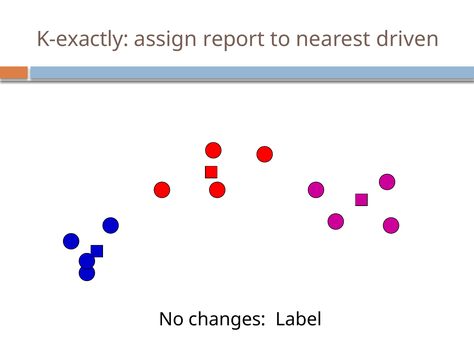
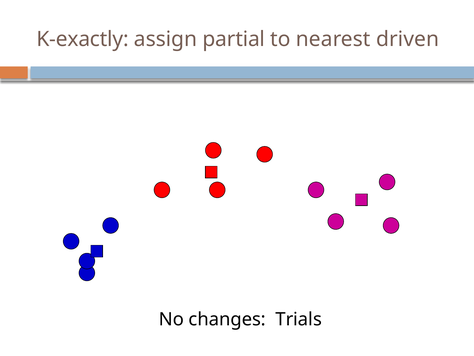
report: report -> partial (234, 39)
Label: Label -> Trials (299, 319)
